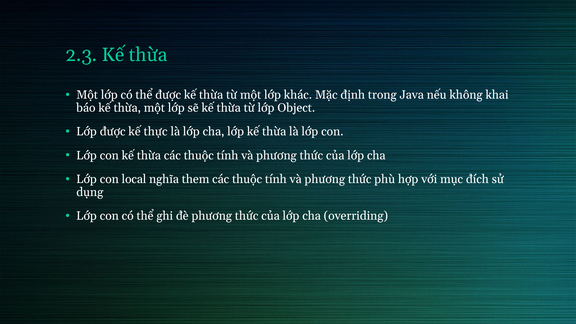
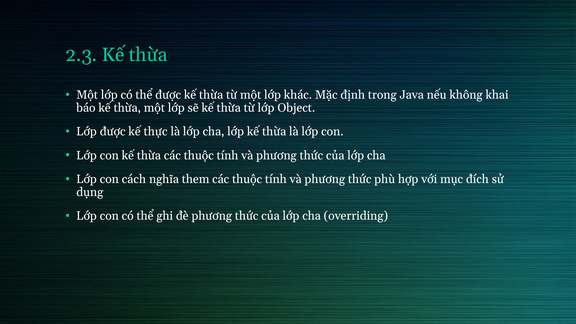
local: local -> cách (134, 179)
